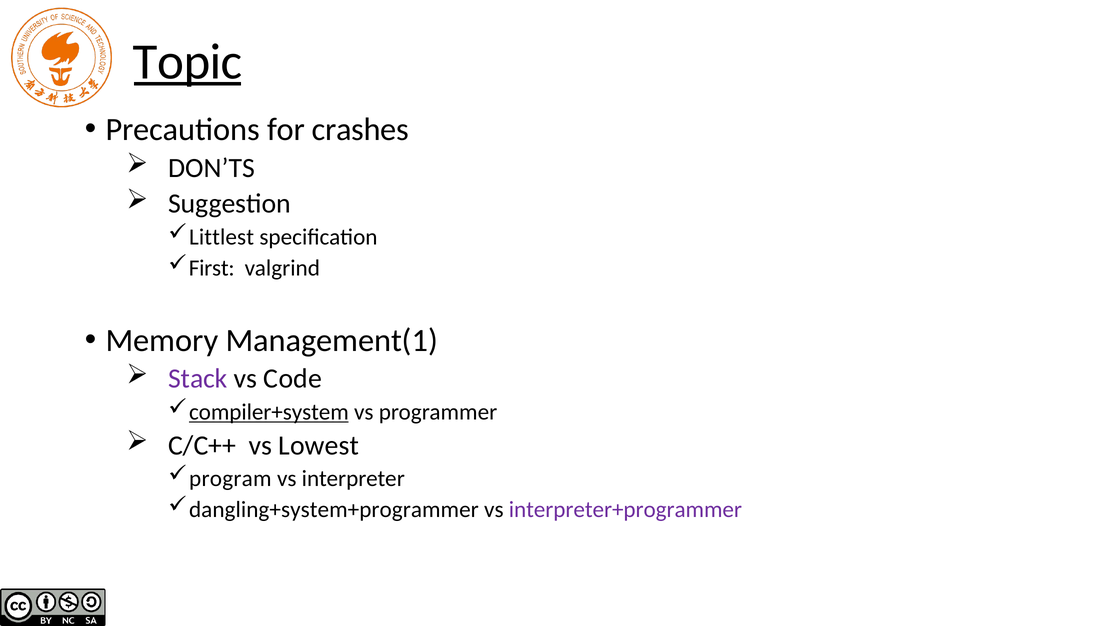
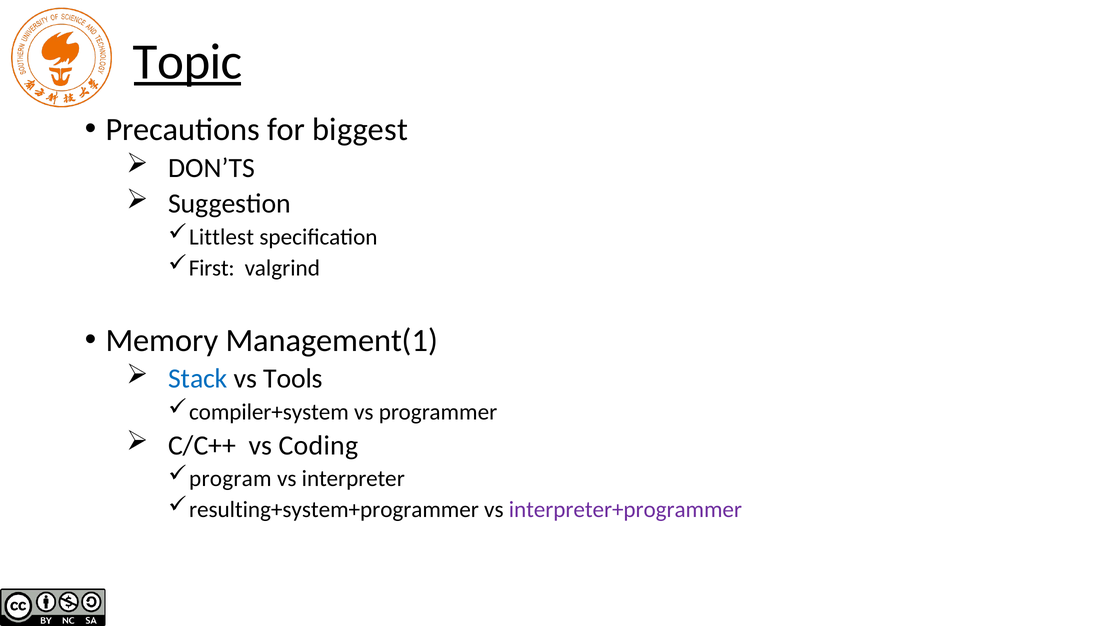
crashes: crashes -> biggest (360, 129)
Stack colour: purple -> blue (198, 378)
Code: Code -> Tools (293, 378)
compiler+system underline: present -> none (269, 412)
Lowest: Lowest -> Coding (319, 445)
dangling+system+programmer: dangling+system+programmer -> resulting+system+programmer (334, 509)
